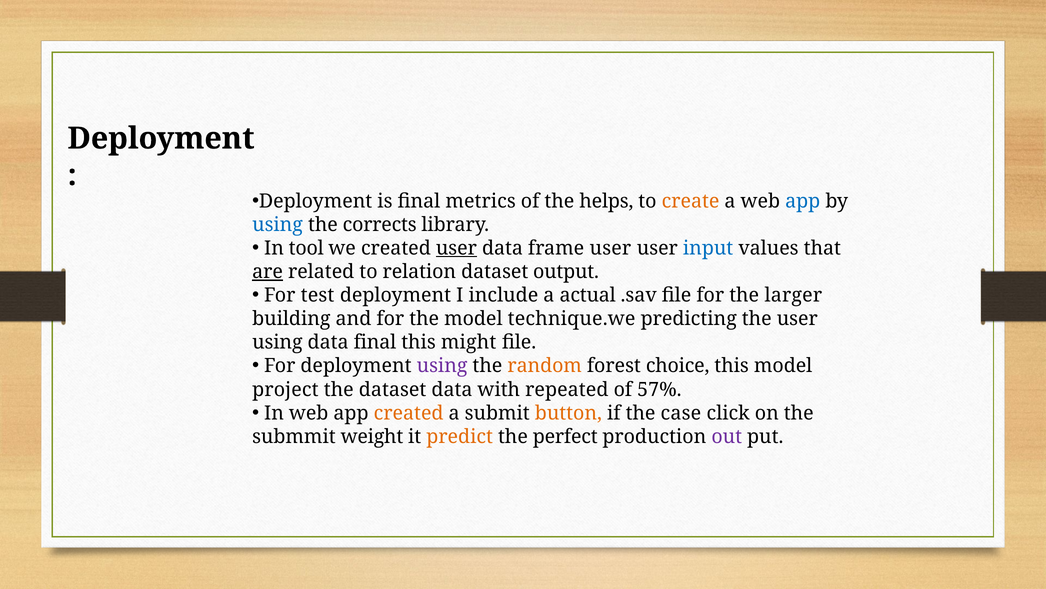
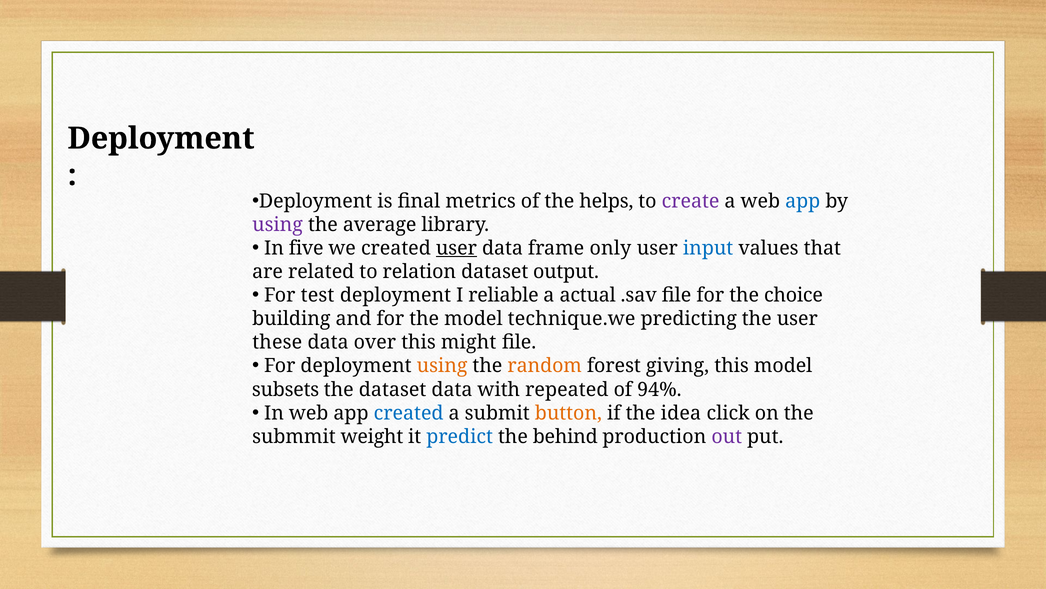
create colour: orange -> purple (691, 201)
using colour: blue -> purple (278, 224)
corrects: corrects -> average (380, 224)
tool: tool -> five (306, 248)
frame user: user -> only (610, 248)
are underline: present -> none (268, 271)
include: include -> reliable (503, 295)
larger: larger -> choice (794, 295)
using: using -> these (277, 342)
data final: final -> over (375, 342)
using colour: purple -> orange (442, 366)
choice: choice -> giving (678, 366)
project: project -> subsets (286, 389)
57%: 57% -> 94% (659, 389)
created colour: orange -> blue (409, 413)
case: case -> idea (681, 413)
predict colour: orange -> blue (460, 436)
perfect: perfect -> behind (565, 436)
